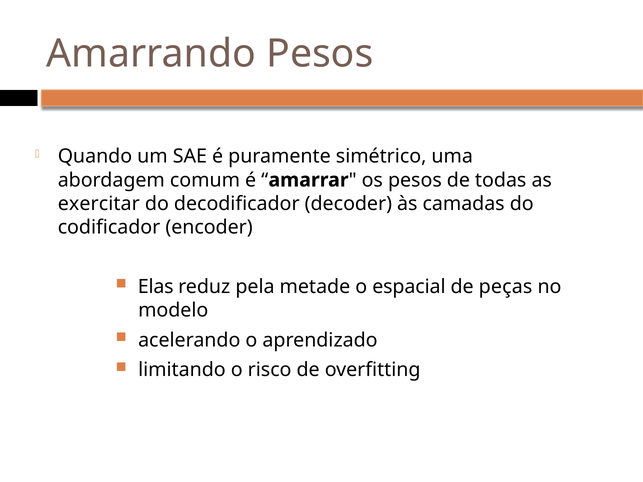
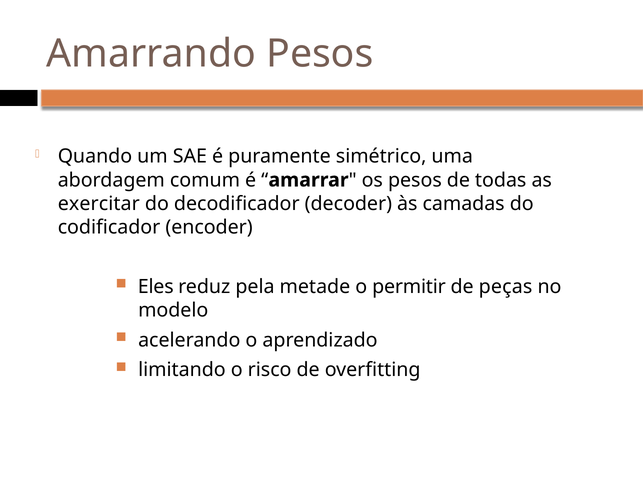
Elas: Elas -> Eles (156, 287)
espacial: espacial -> permitir (409, 287)
